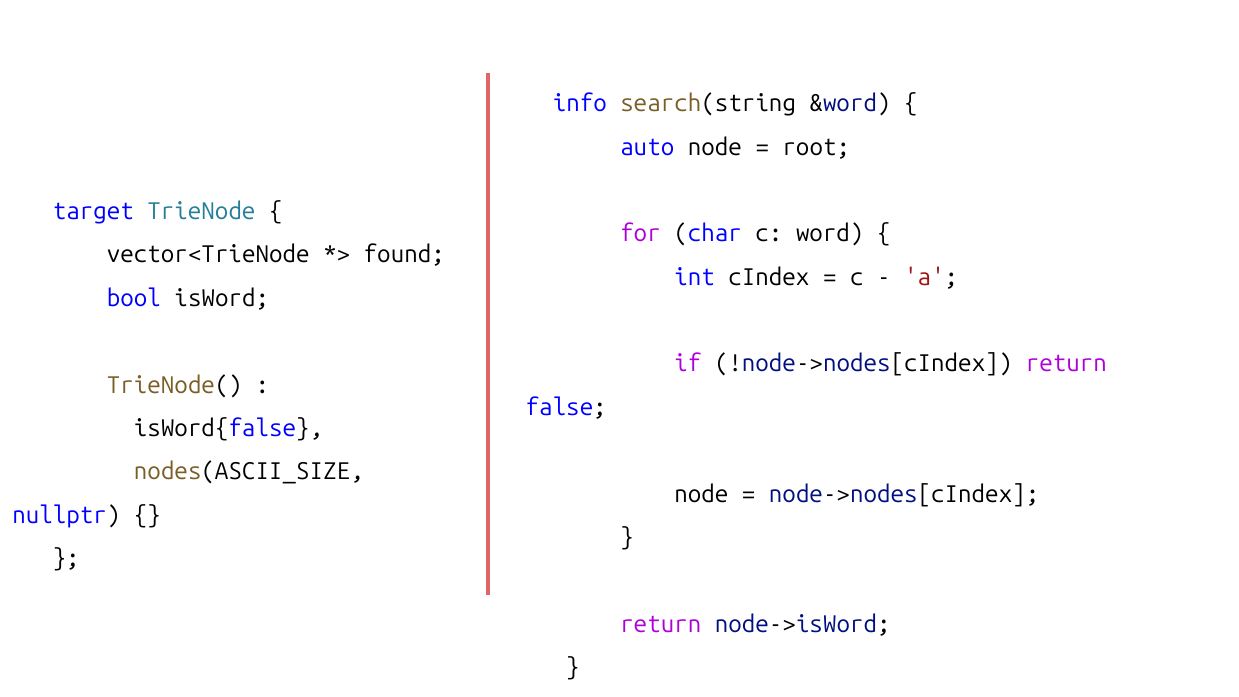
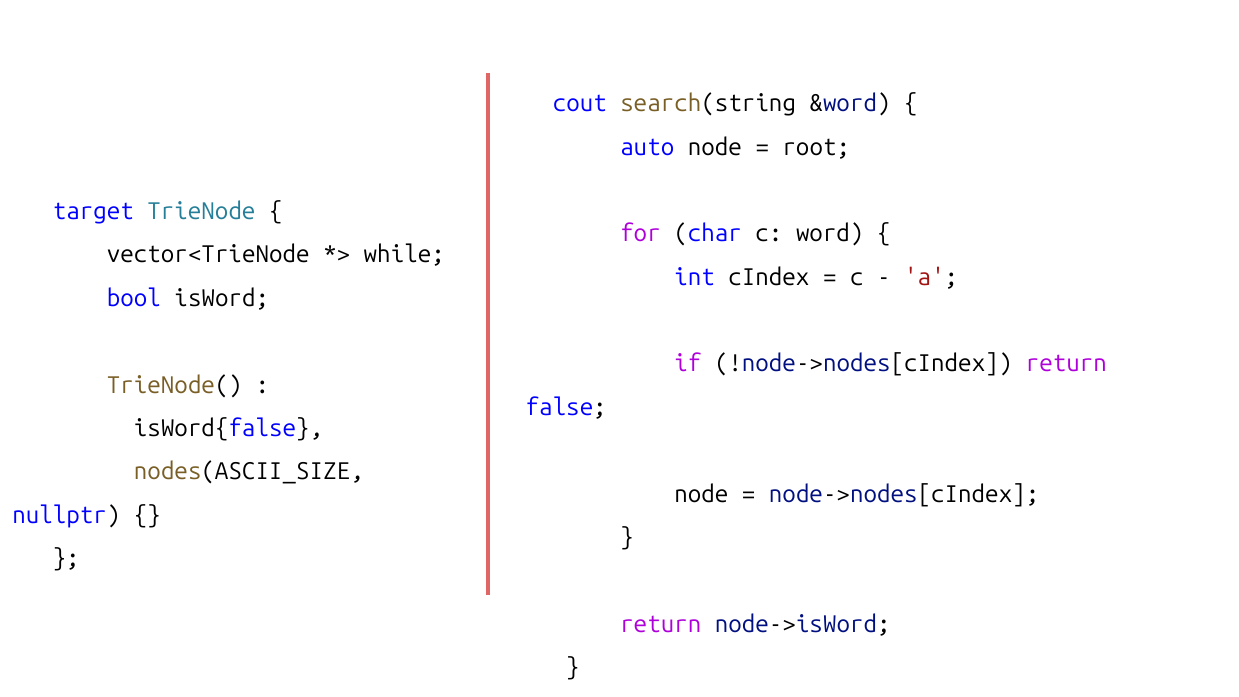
info: info -> cout (580, 104)
found: found -> while (404, 255)
